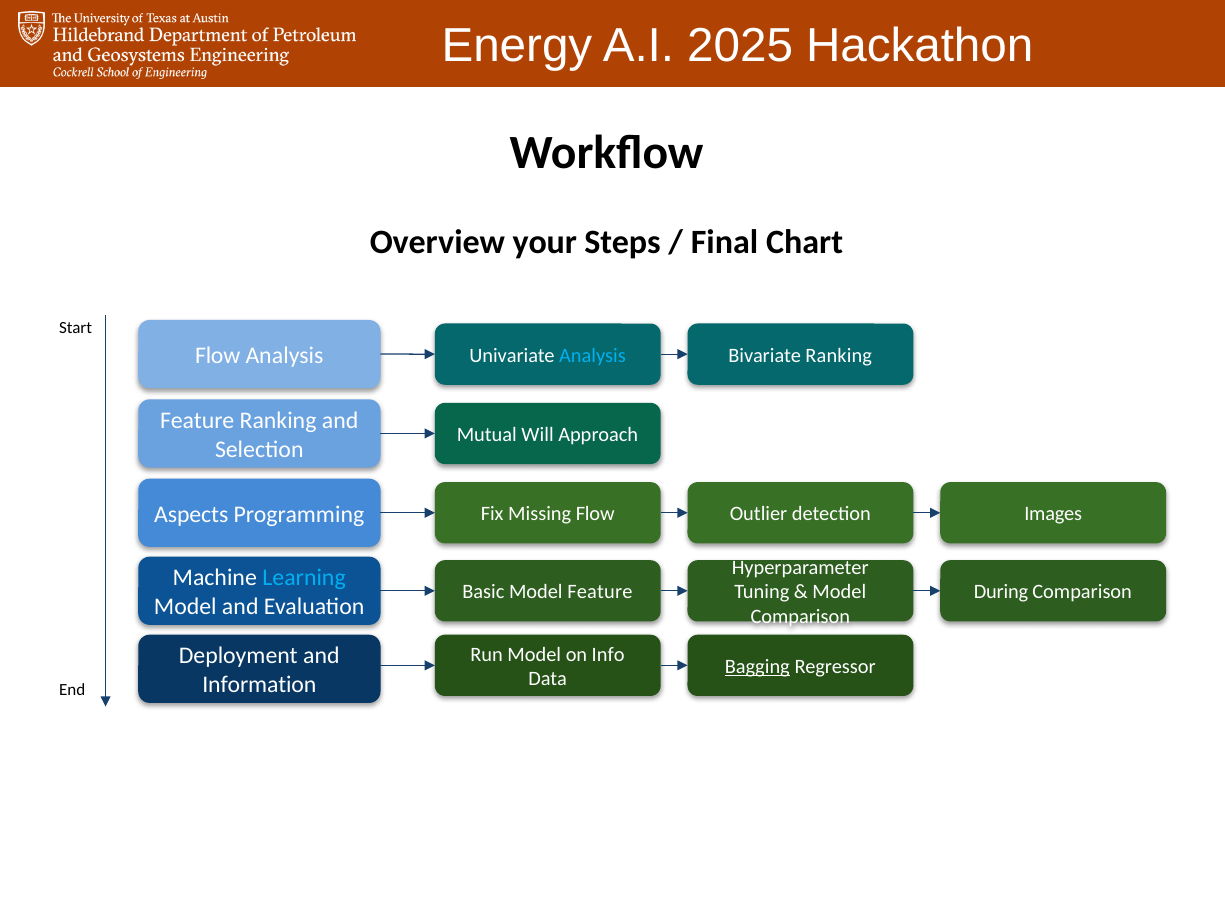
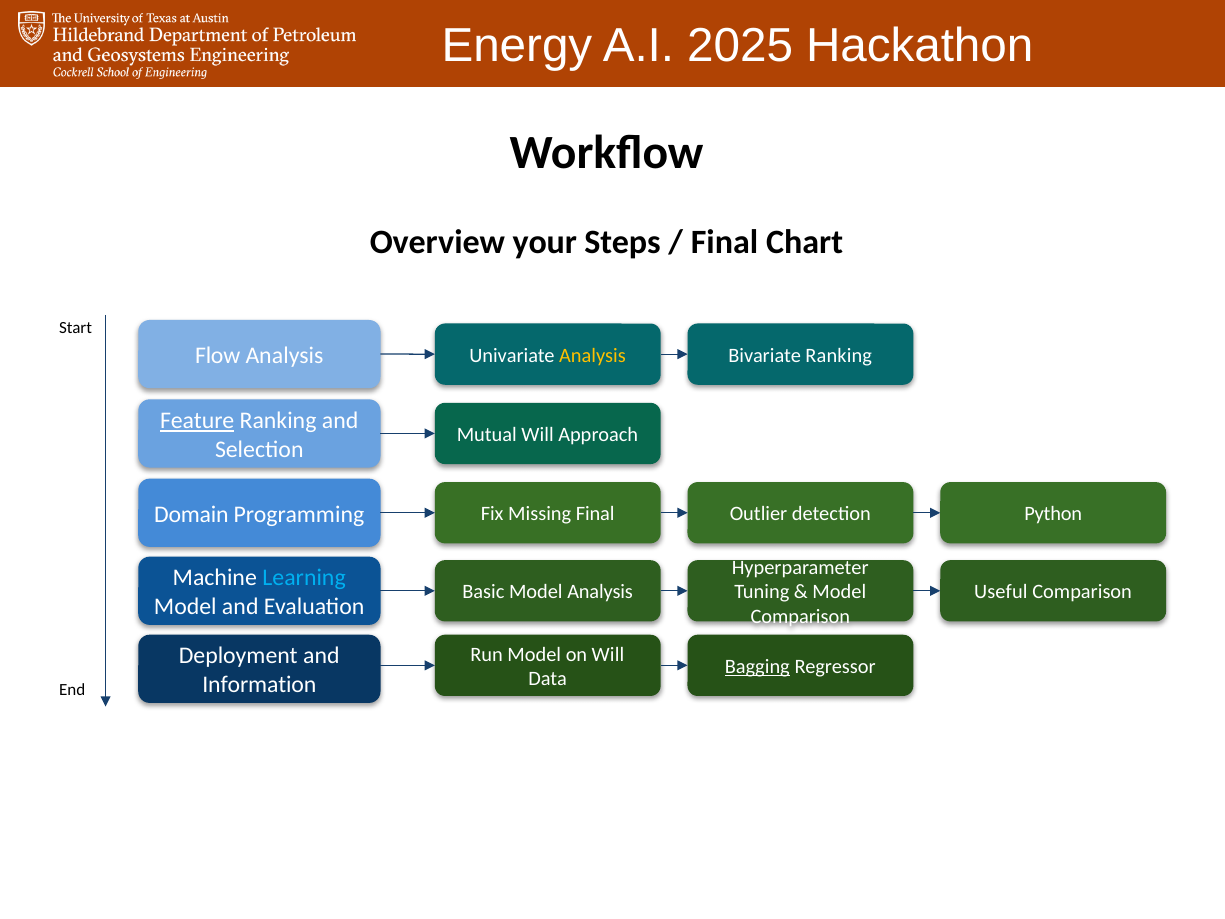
Analysis colour: light blue -> yellow (592, 355)
Feature underline: none -> present (197, 421)
Aspects: Aspects -> Domain (191, 514)
Missing Flow: Flow -> Final (595, 514)
Images: Images -> Python (1053, 514)
Model Feature: Feature -> Analysis (600, 592)
During: During -> Useful (1001, 592)
on Info: Info -> Will (608, 654)
